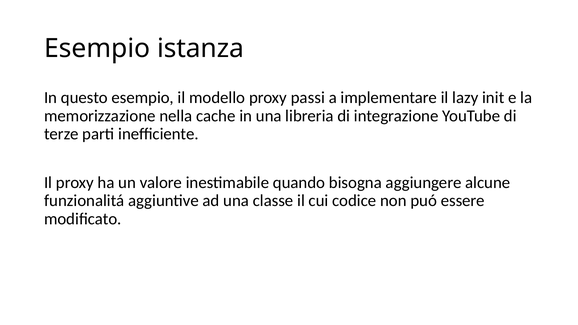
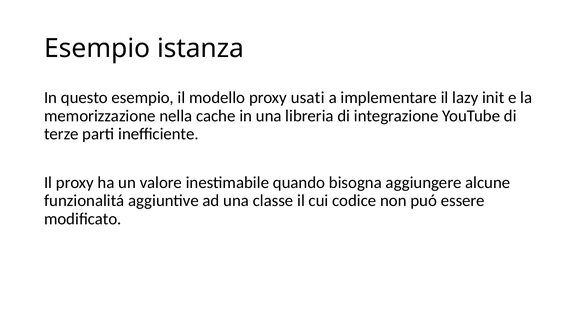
passi: passi -> usati (308, 98)
